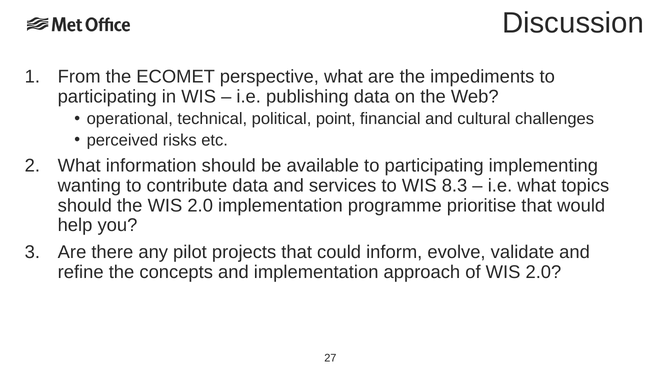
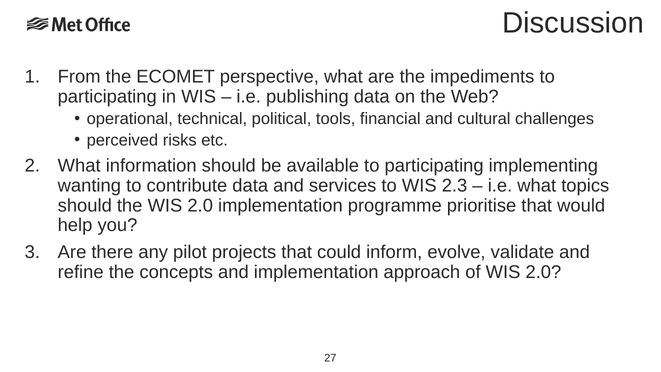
point: point -> tools (336, 119)
8.3: 8.3 -> 2.3 (455, 186)
